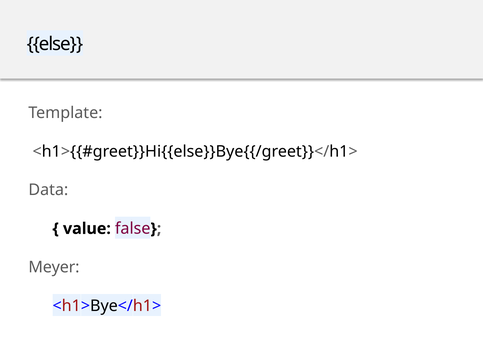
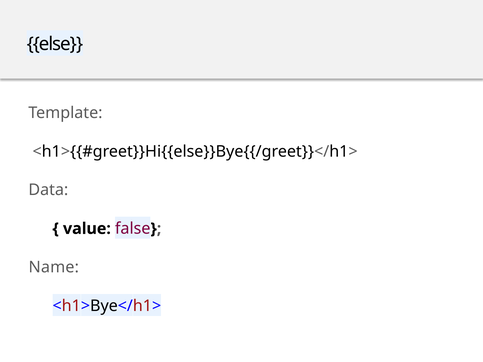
Meyer: Meyer -> Name (54, 267)
